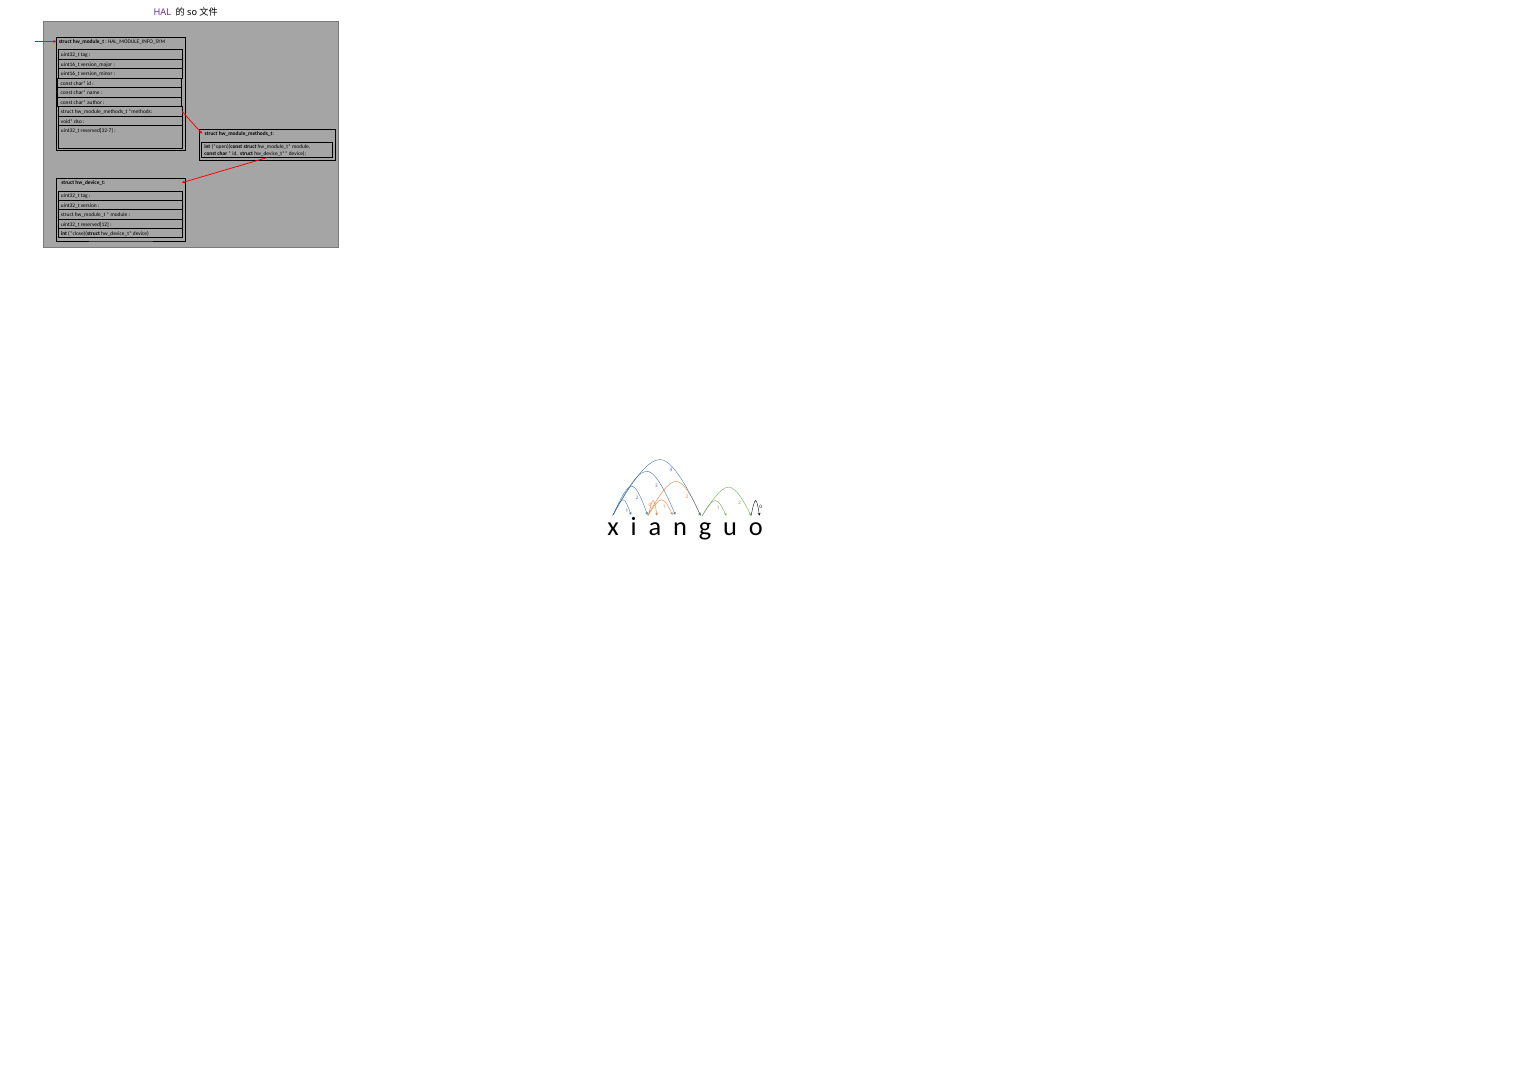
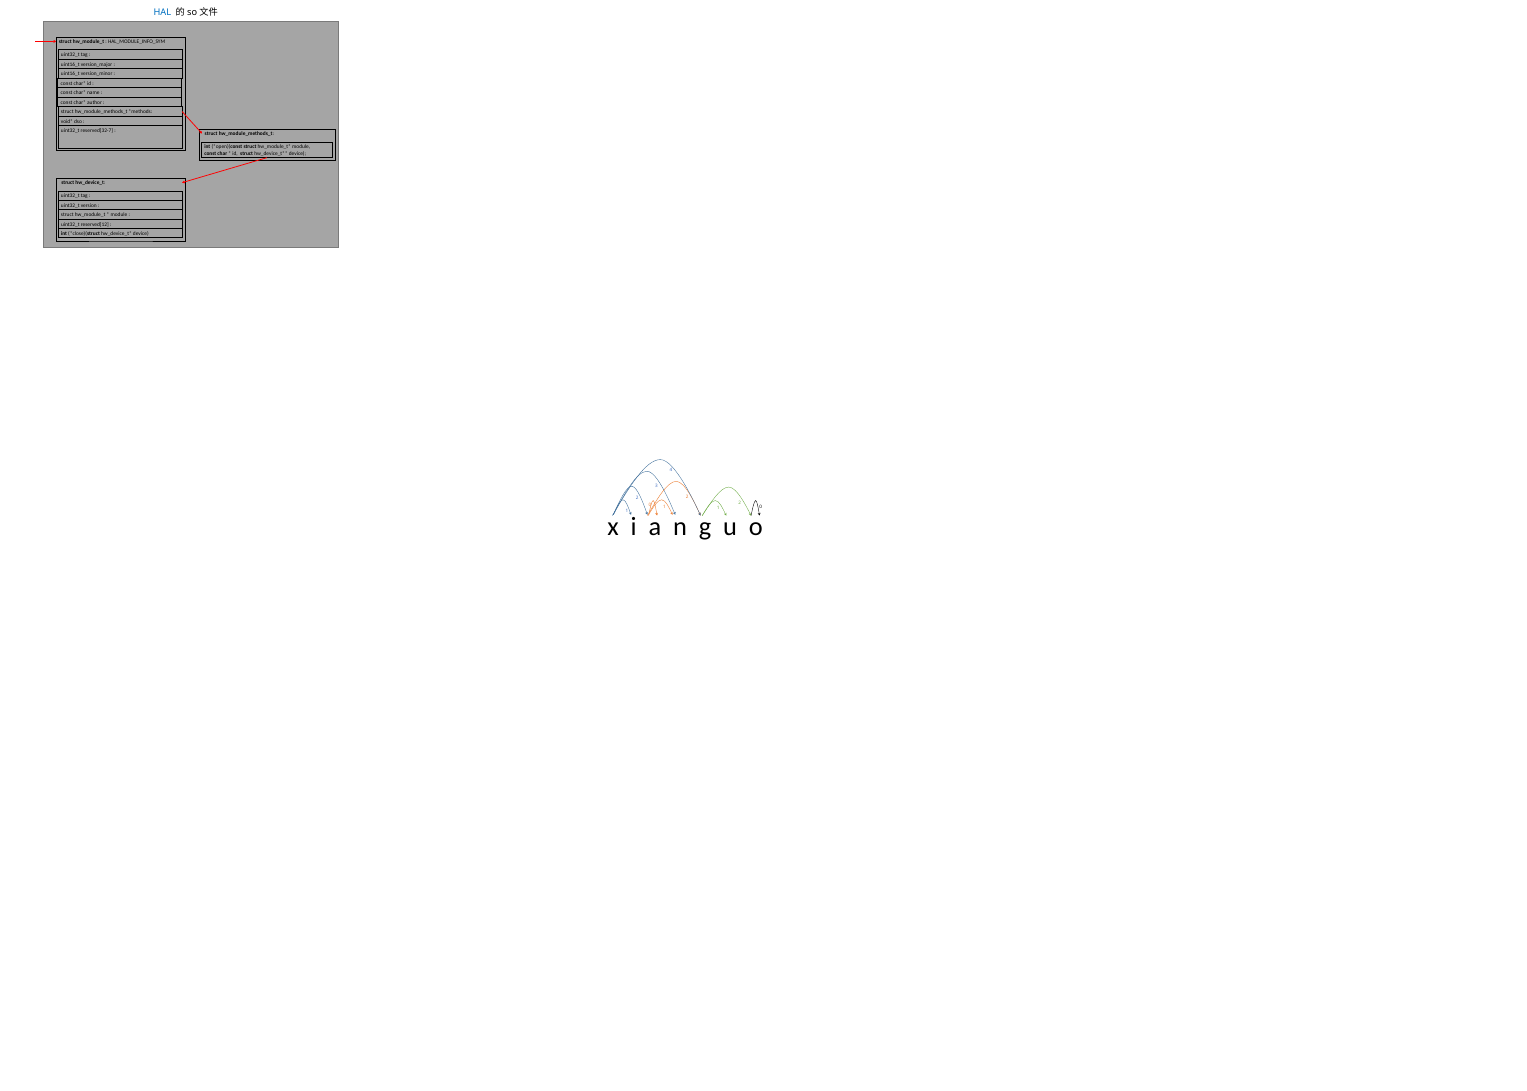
HAL colour: purple -> blue (162, 13)
